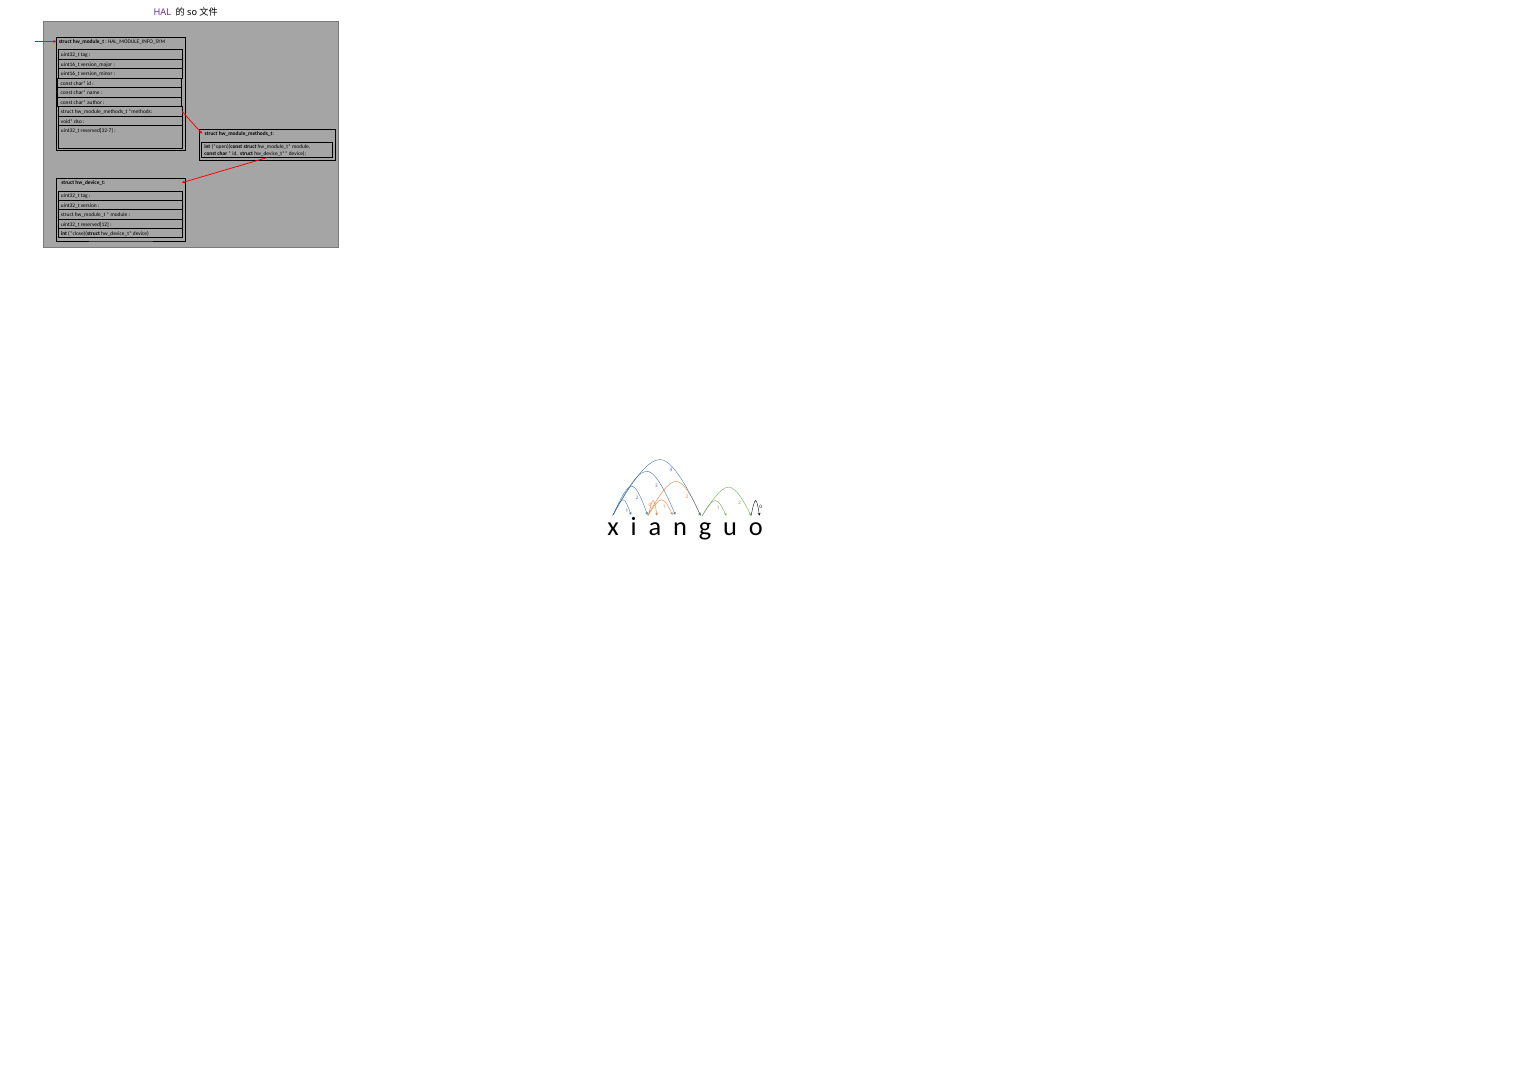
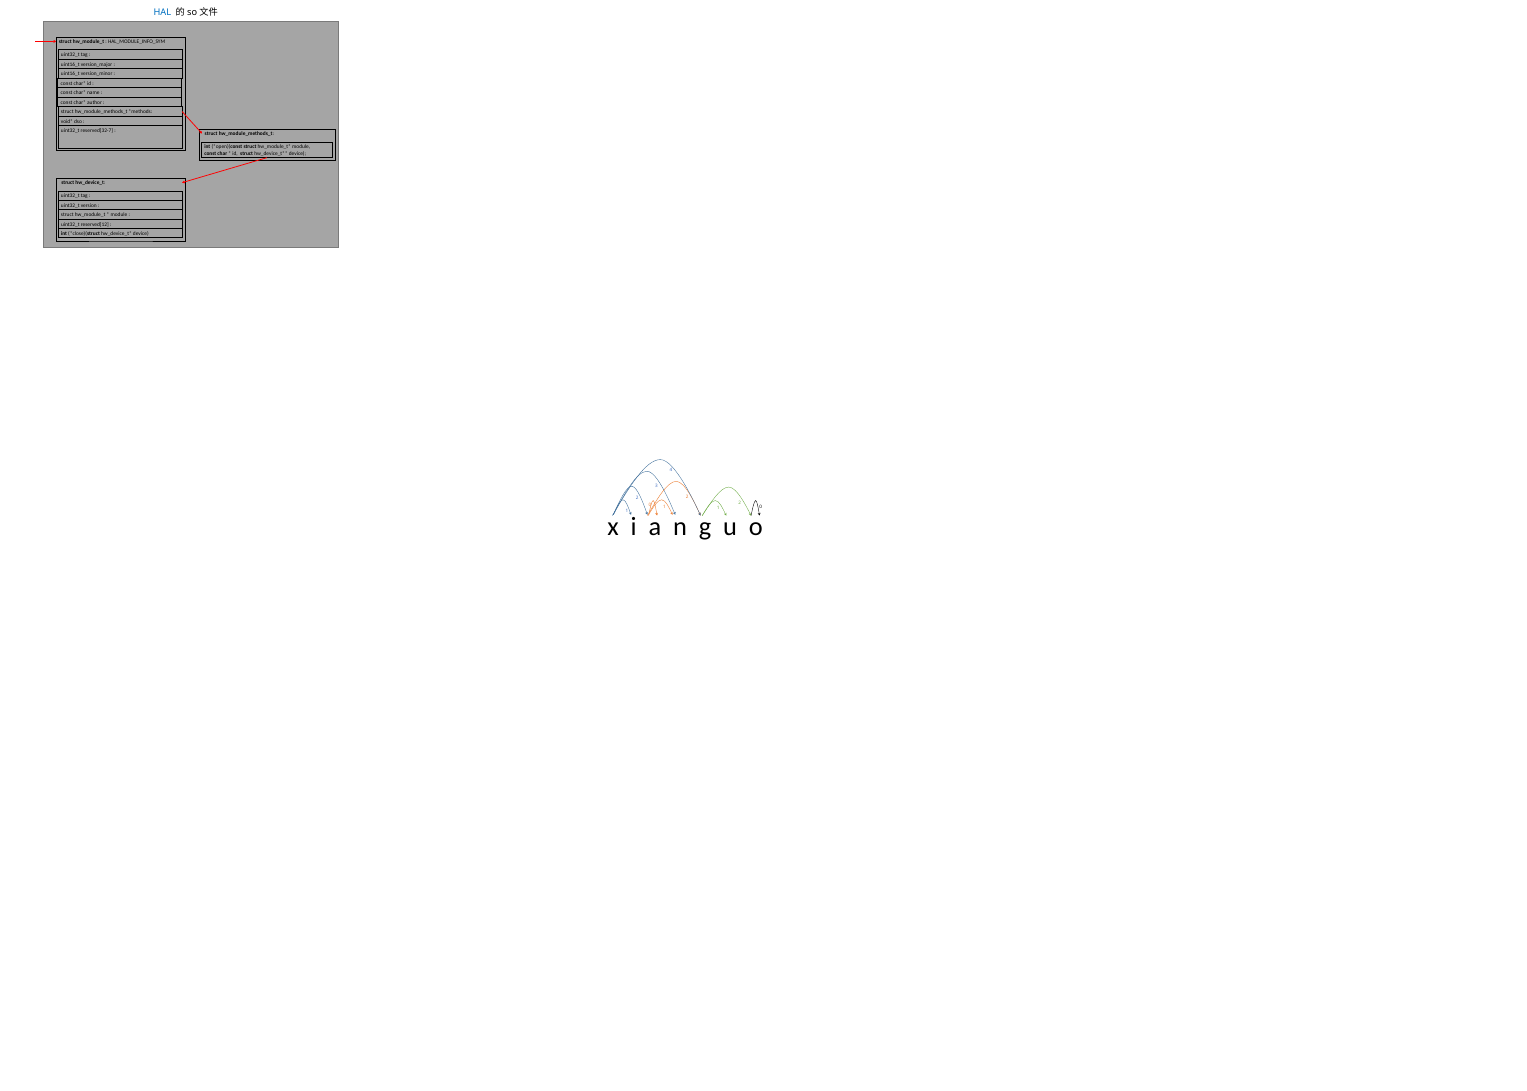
HAL colour: purple -> blue (162, 13)
